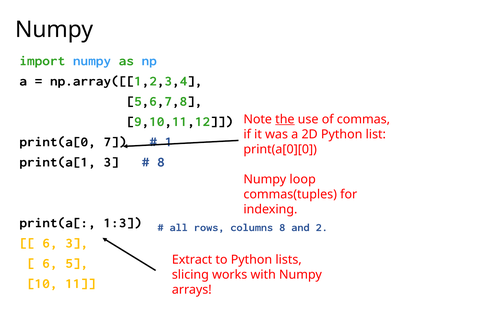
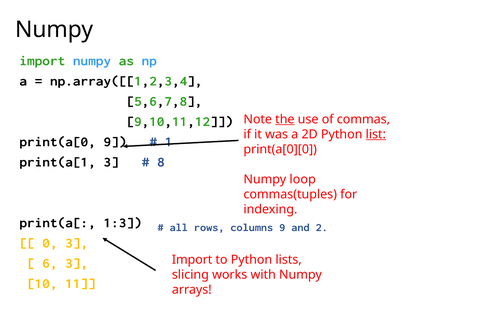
list underline: none -> present (376, 134)
print(a[0 7: 7 -> 9 (115, 141)
columns 8: 8 -> 9 (282, 227)
6: 6 -> 0 (50, 243)
Extract: Extract -> Import (192, 259)
6 5: 5 -> 3 (77, 263)
